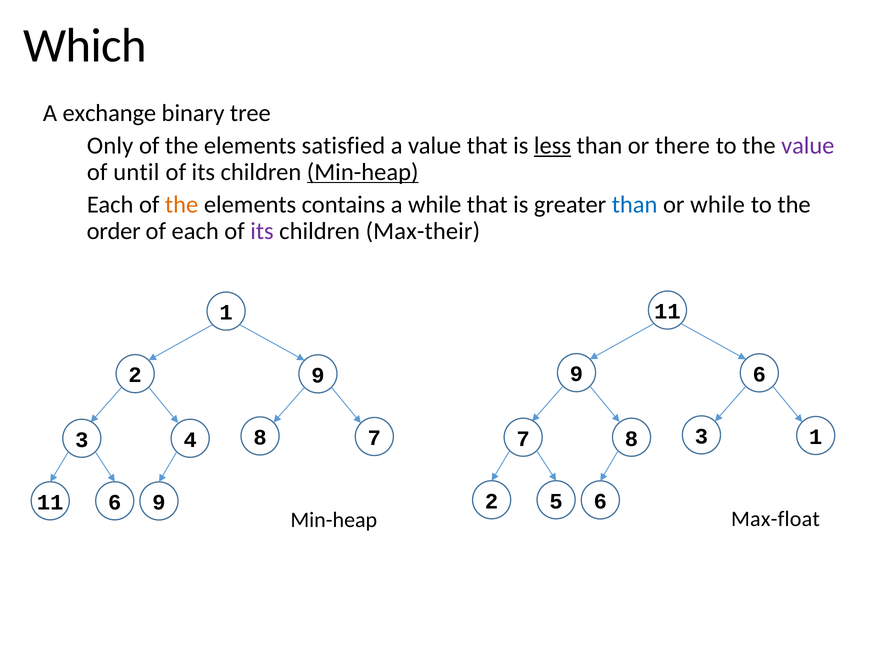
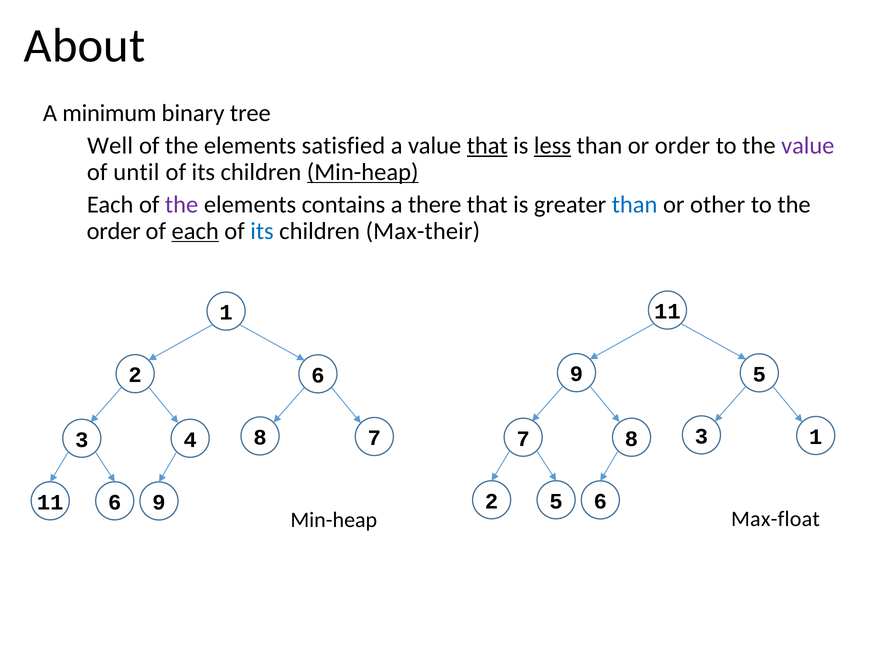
Which: Which -> About (85, 46)
exchange: exchange -> minimum (109, 113)
Only: Only -> Well (110, 146)
that underline: none -> present (487, 146)
or there: there -> order (682, 146)
the colour: orange -> purple (182, 205)
a while: while -> there (435, 205)
or while: while -> other (718, 205)
each underline: none -> present (195, 231)
its colour: purple -> blue (262, 231)
9 6: 6 -> 5 (759, 375)
2 9: 9 -> 6 (318, 376)
